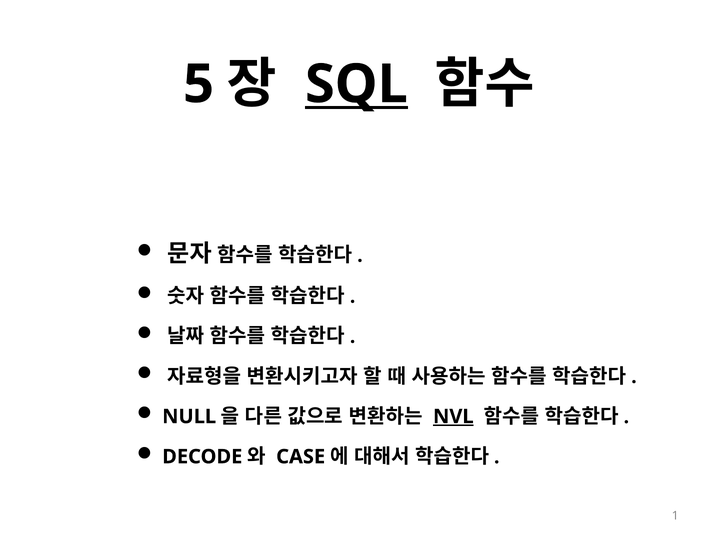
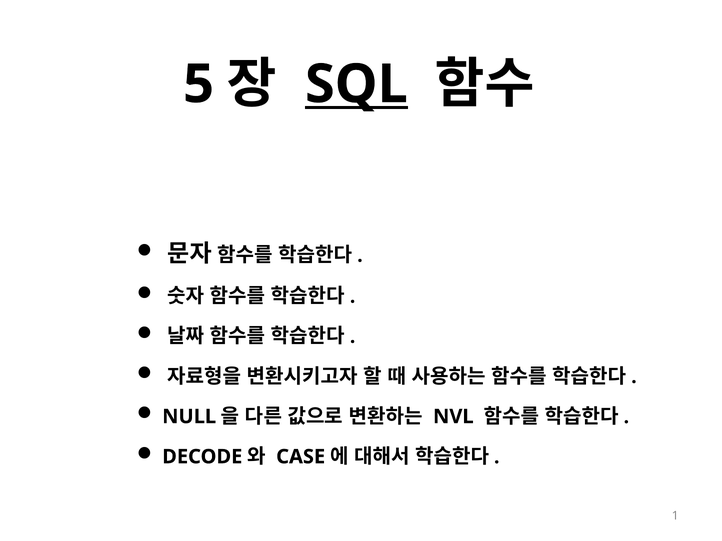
NVL underline: present -> none (453, 417)
